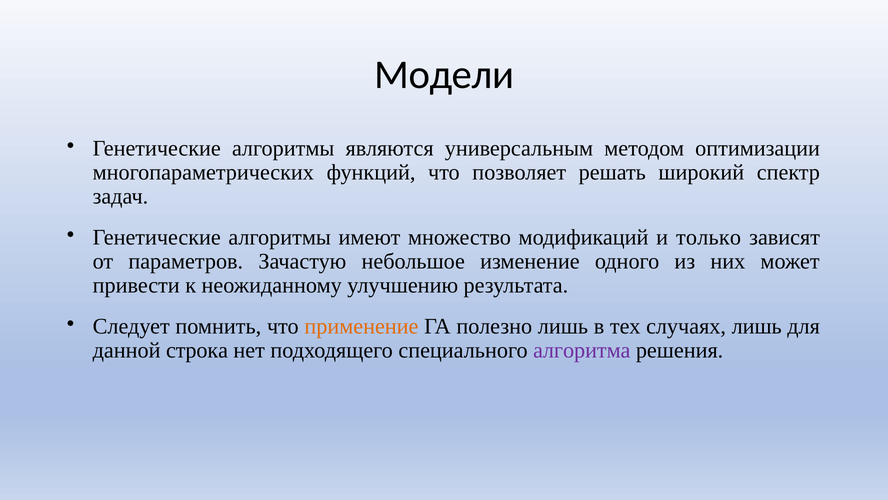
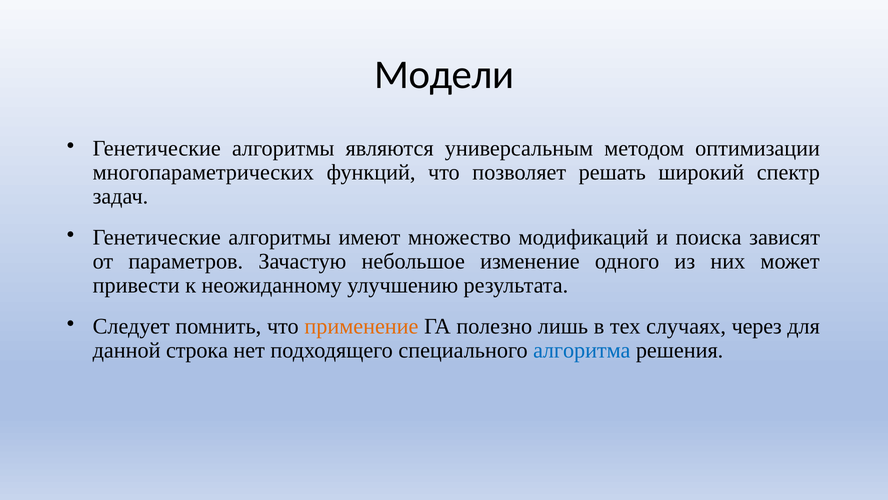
только: только -> поиска (709, 237)
случаях лишь: лишь -> через (757, 326)
алгоритма colour: purple -> blue (582, 350)
